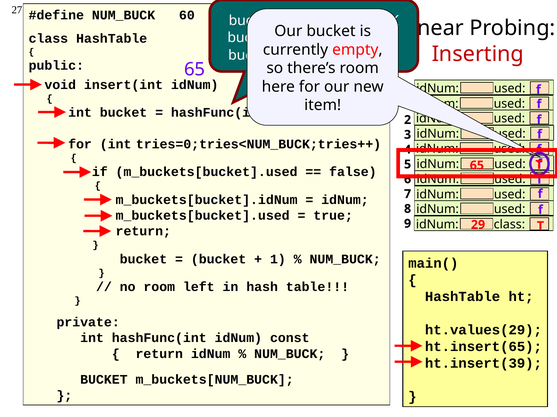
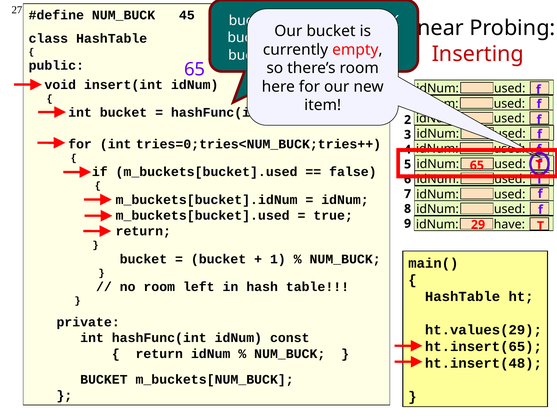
60: 60 -> 45 (187, 15)
idNum class: class -> have (509, 225)
ht.insert(39: ht.insert(39 -> ht.insert(48 (483, 364)
